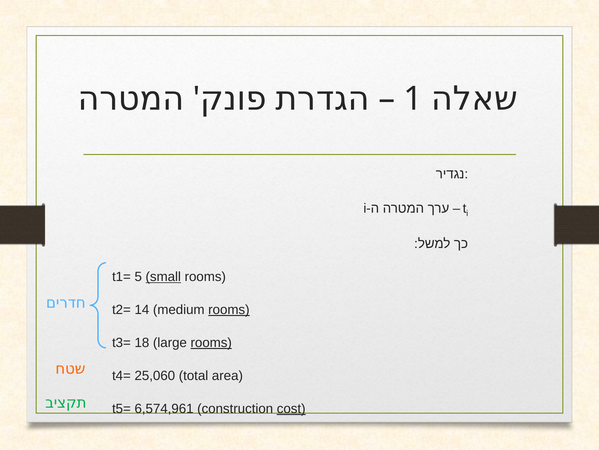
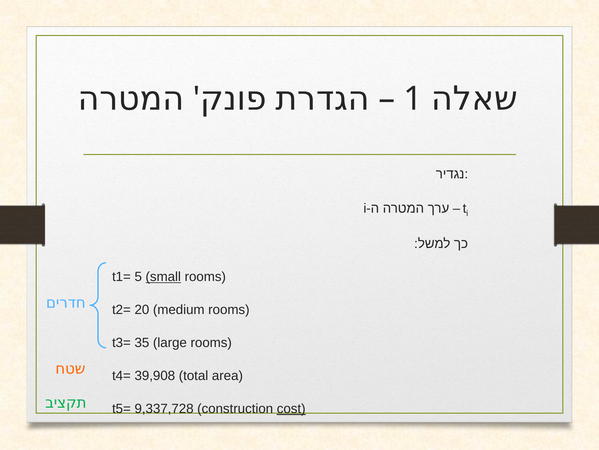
14: 14 -> 20 (142, 309)
rooms underline: present -> none (229, 309)
18: 18 -> 35 (142, 342)
rooms underline: present -> none (211, 342)
25,060: 25,060 -> 39,908 (155, 375)
6,574,961: 6,574,961 -> 9,337,728 (164, 408)
